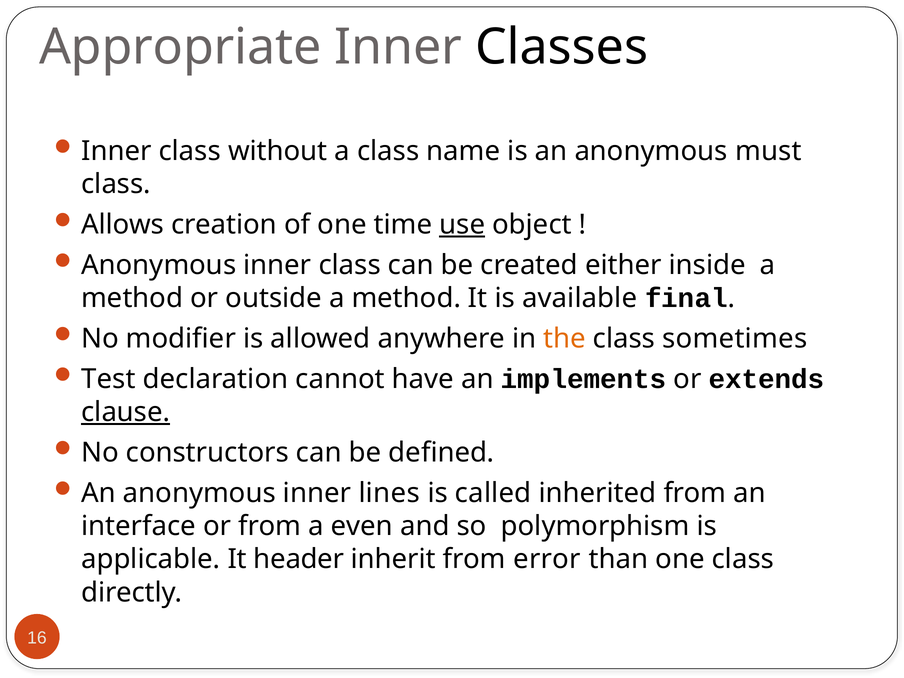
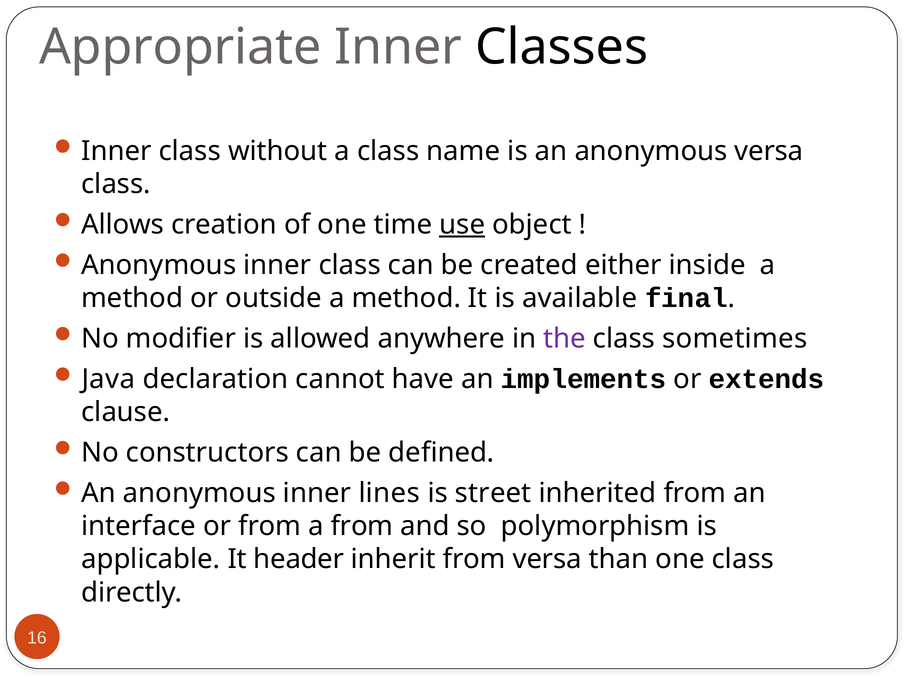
anonymous must: must -> versa (769, 151)
the colour: orange -> purple (565, 339)
Test: Test -> Java (108, 379)
clause underline: present -> none (126, 412)
called: called -> street (493, 493)
a even: even -> from (362, 526)
from error: error -> versa (547, 559)
